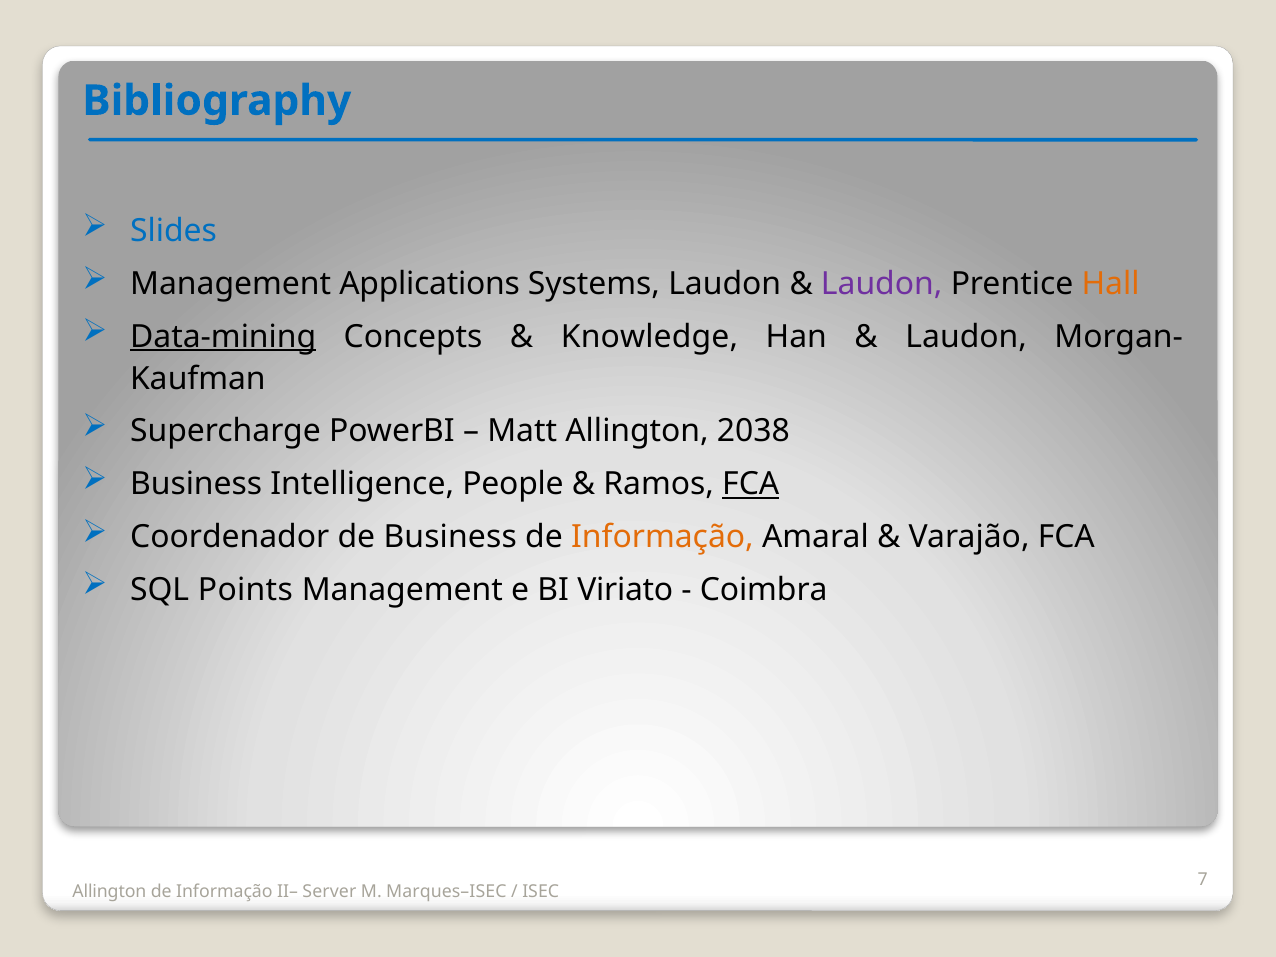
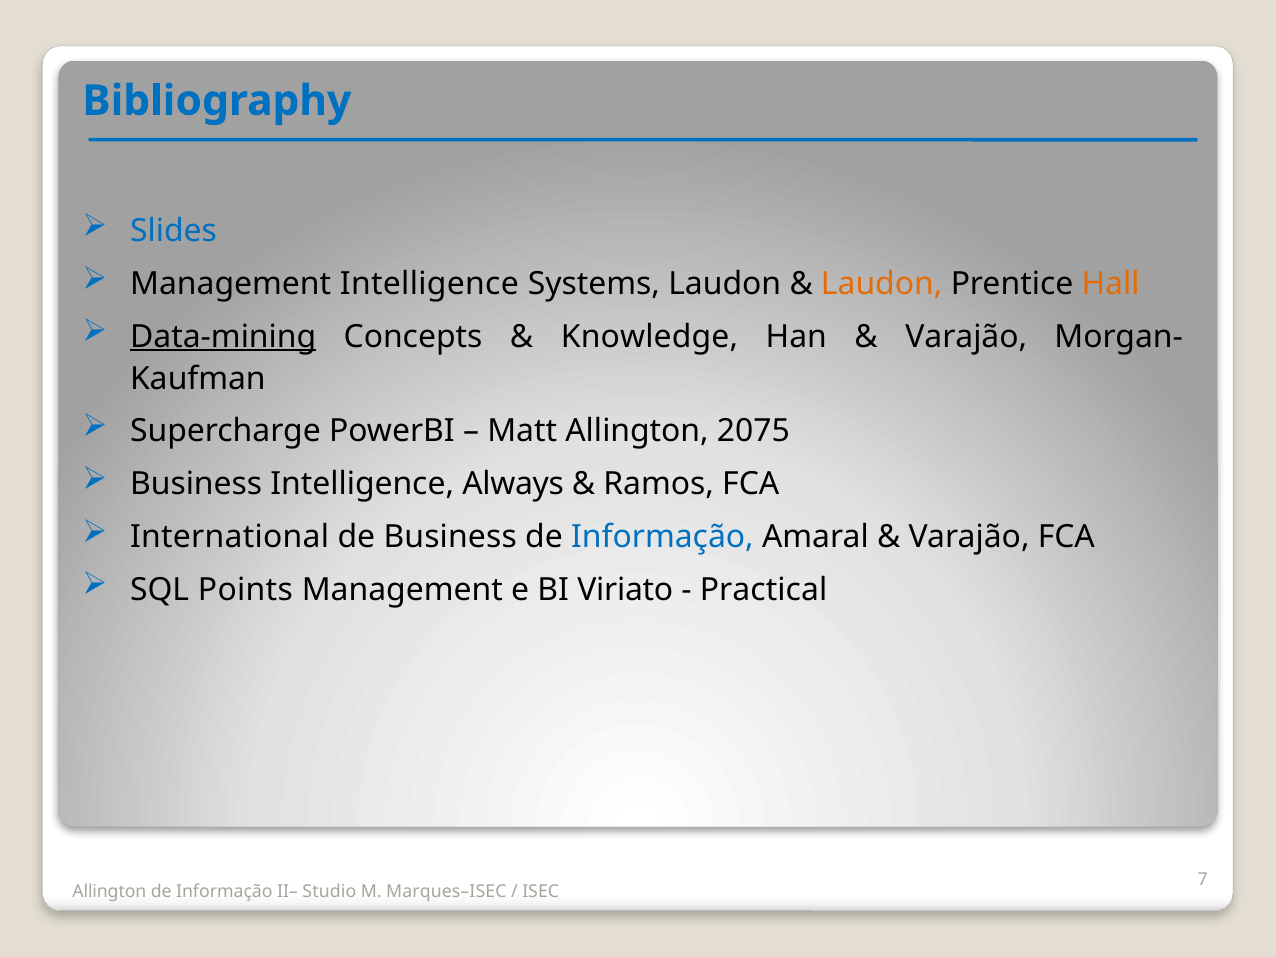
Management Applications: Applications -> Intelligence (429, 284)
Laudon colour: purple -> orange (882, 284)
Laudon: Laudon -> Varajão (966, 337)
2038: 2038 -> 2075 (753, 431)
People: People -> Always (513, 484)
FCA underline: present -> none (751, 484)
Coordenador: Coordenador -> International (230, 537)
Informação colour: orange -> blue (662, 537)
Coimbra: Coimbra -> Practical (764, 590)
Server: Server -> Studio (329, 891)
